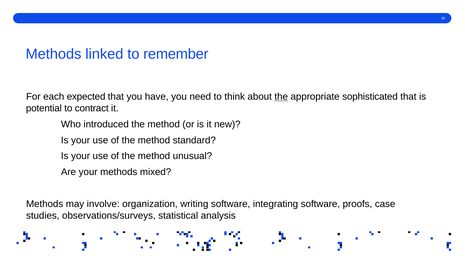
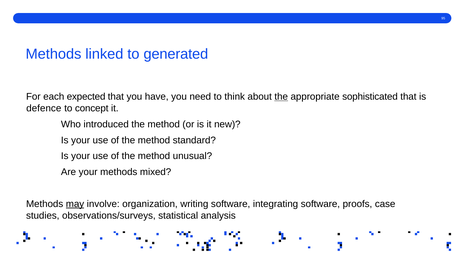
remember: remember -> generated (176, 54)
potential: potential -> defence (44, 109)
contract: contract -> concept (92, 109)
may underline: none -> present (75, 204)
